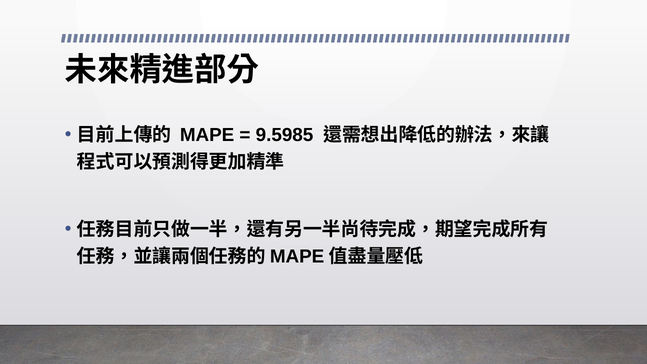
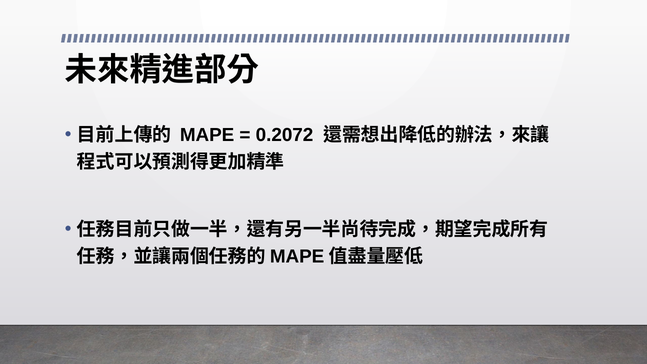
9.5985: 9.5985 -> 0.2072 (285, 135)
